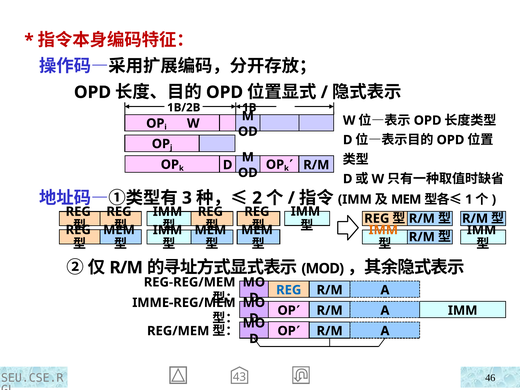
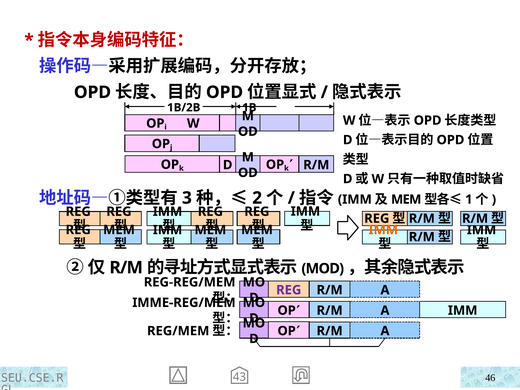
REG colour: blue -> purple (289, 290)
